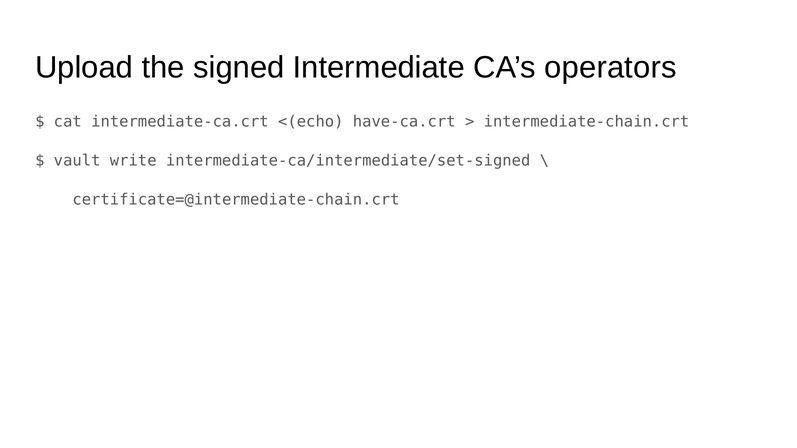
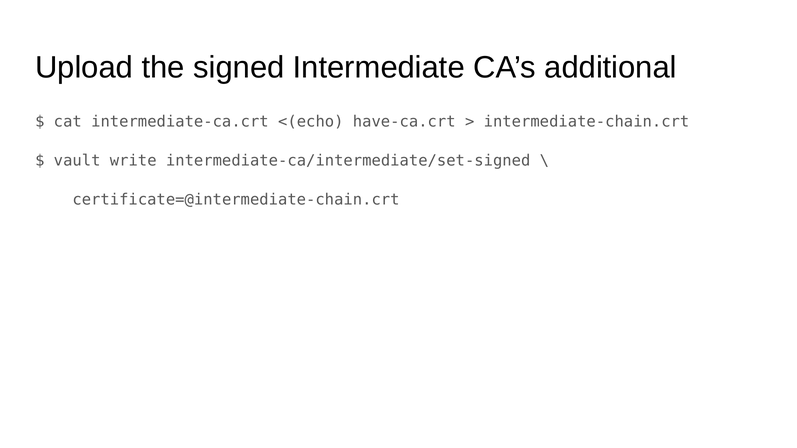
operators: operators -> additional (611, 68)
